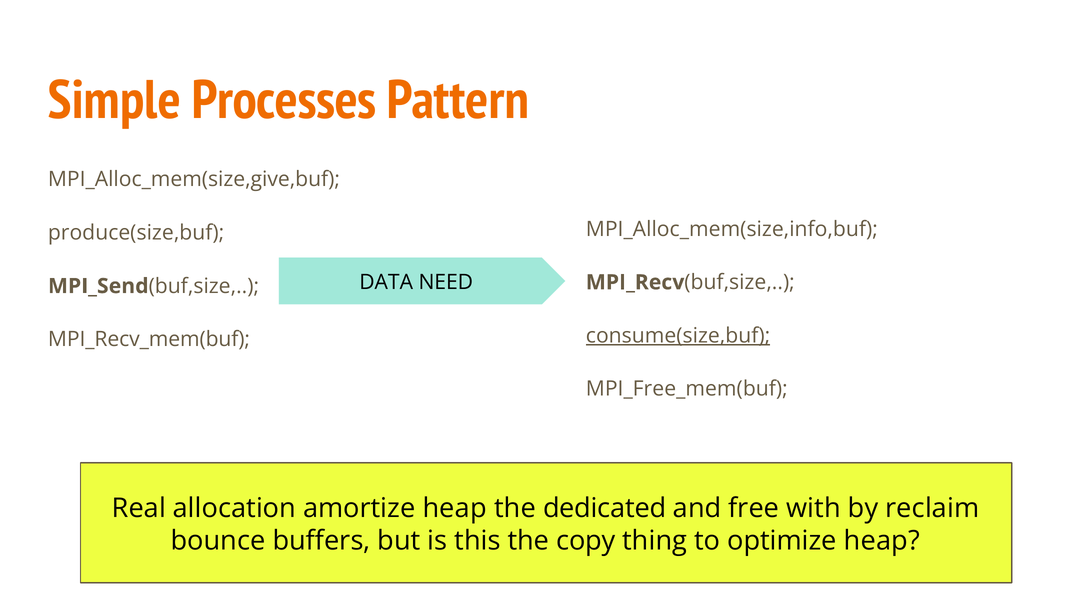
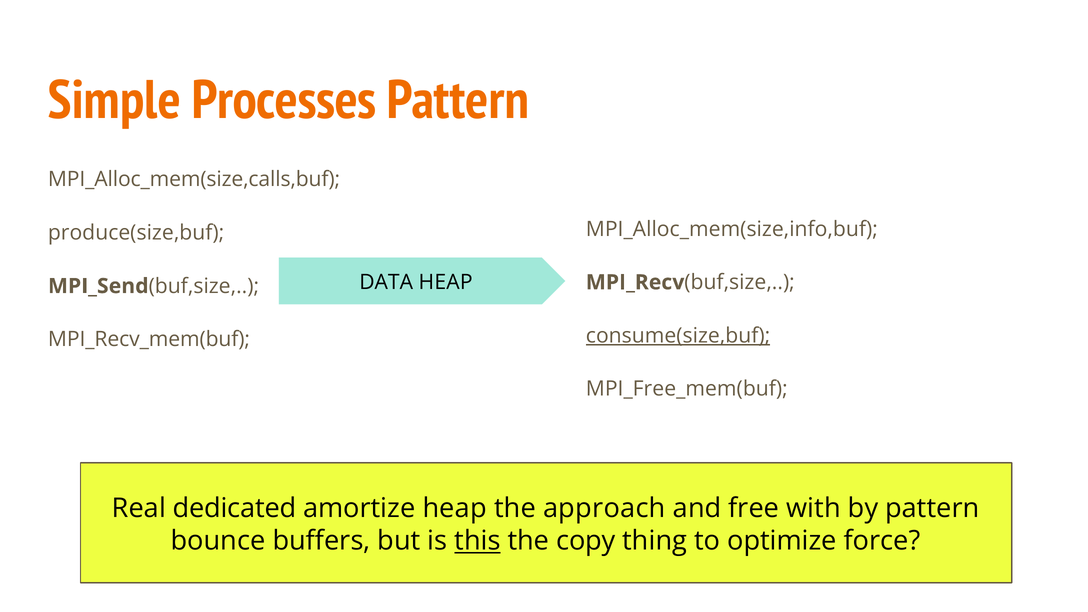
MPI_Alloc_mem(size,give,buf: MPI_Alloc_mem(size,give,buf -> MPI_Alloc_mem(size,calls,buf (194, 179)
DATA NEED: NEED -> HEAP (446, 282)
allocation: allocation -> dedicated (235, 508)
dedicated: dedicated -> approach (604, 508)
by reclaim: reclaim -> pattern (932, 508)
this underline: none -> present (477, 541)
optimize heap: heap -> force (882, 541)
